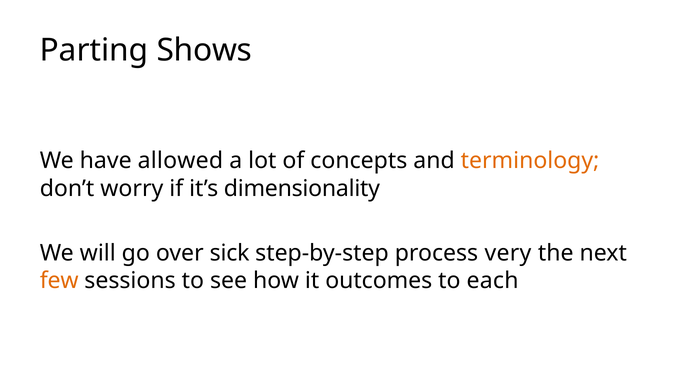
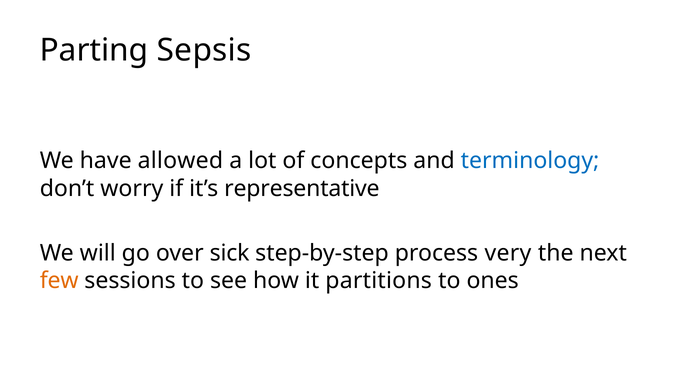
Shows: Shows -> Sepsis (204, 50)
terminology colour: orange -> blue (530, 161)
dimensionality: dimensionality -> representative (302, 189)
outcomes: outcomes -> partitions (379, 281)
each: each -> ones (493, 281)
